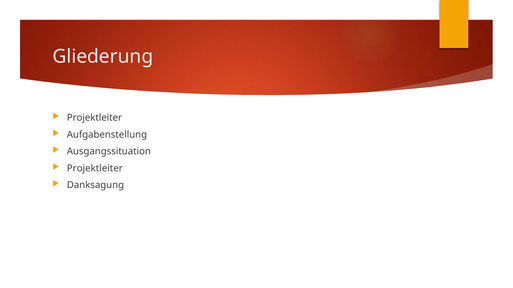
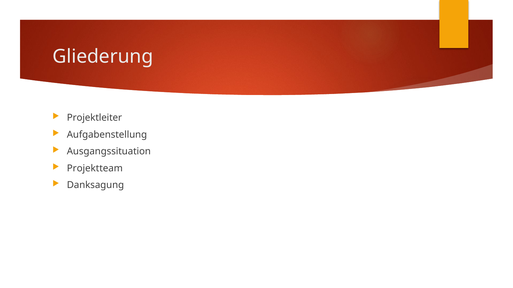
Projektleiter: Projektleiter -> Projektteam (95, 169)
